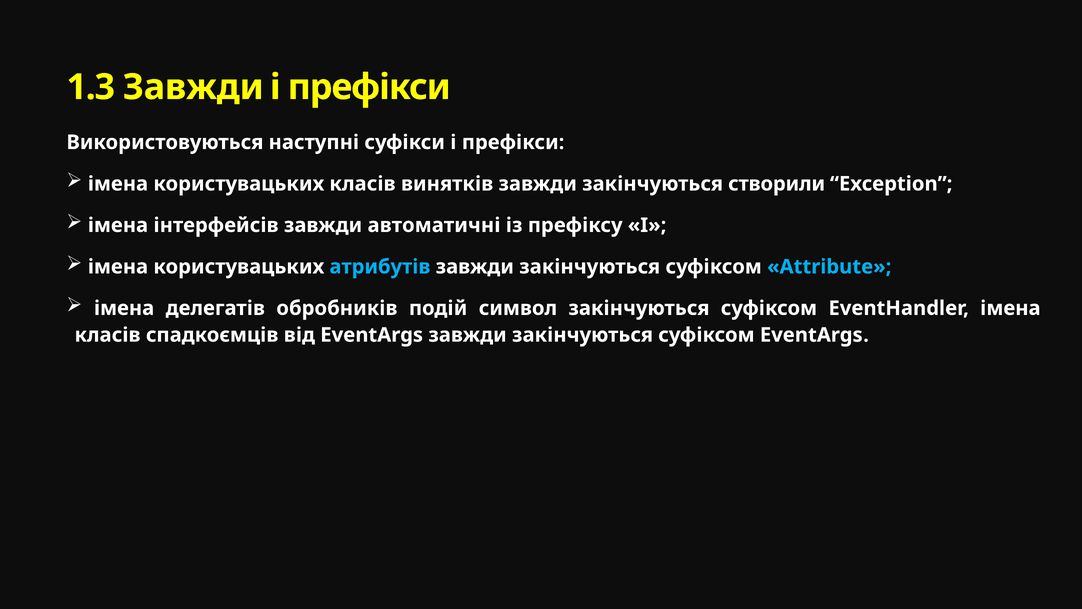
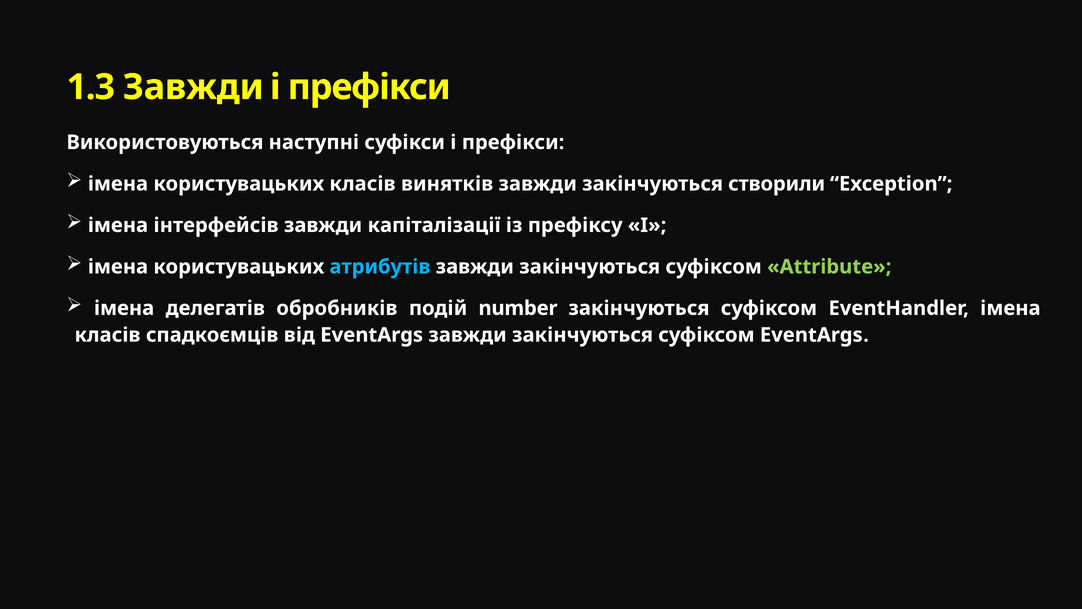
автоматичні: автоматичні -> капіталізації (434, 225)
Attribute colour: light blue -> light green (829, 267)
символ: символ -> number (518, 308)
